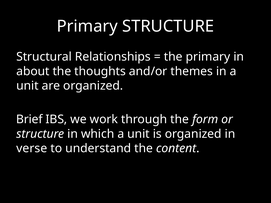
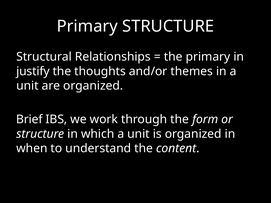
about: about -> justify (33, 71)
verse: verse -> when (32, 148)
